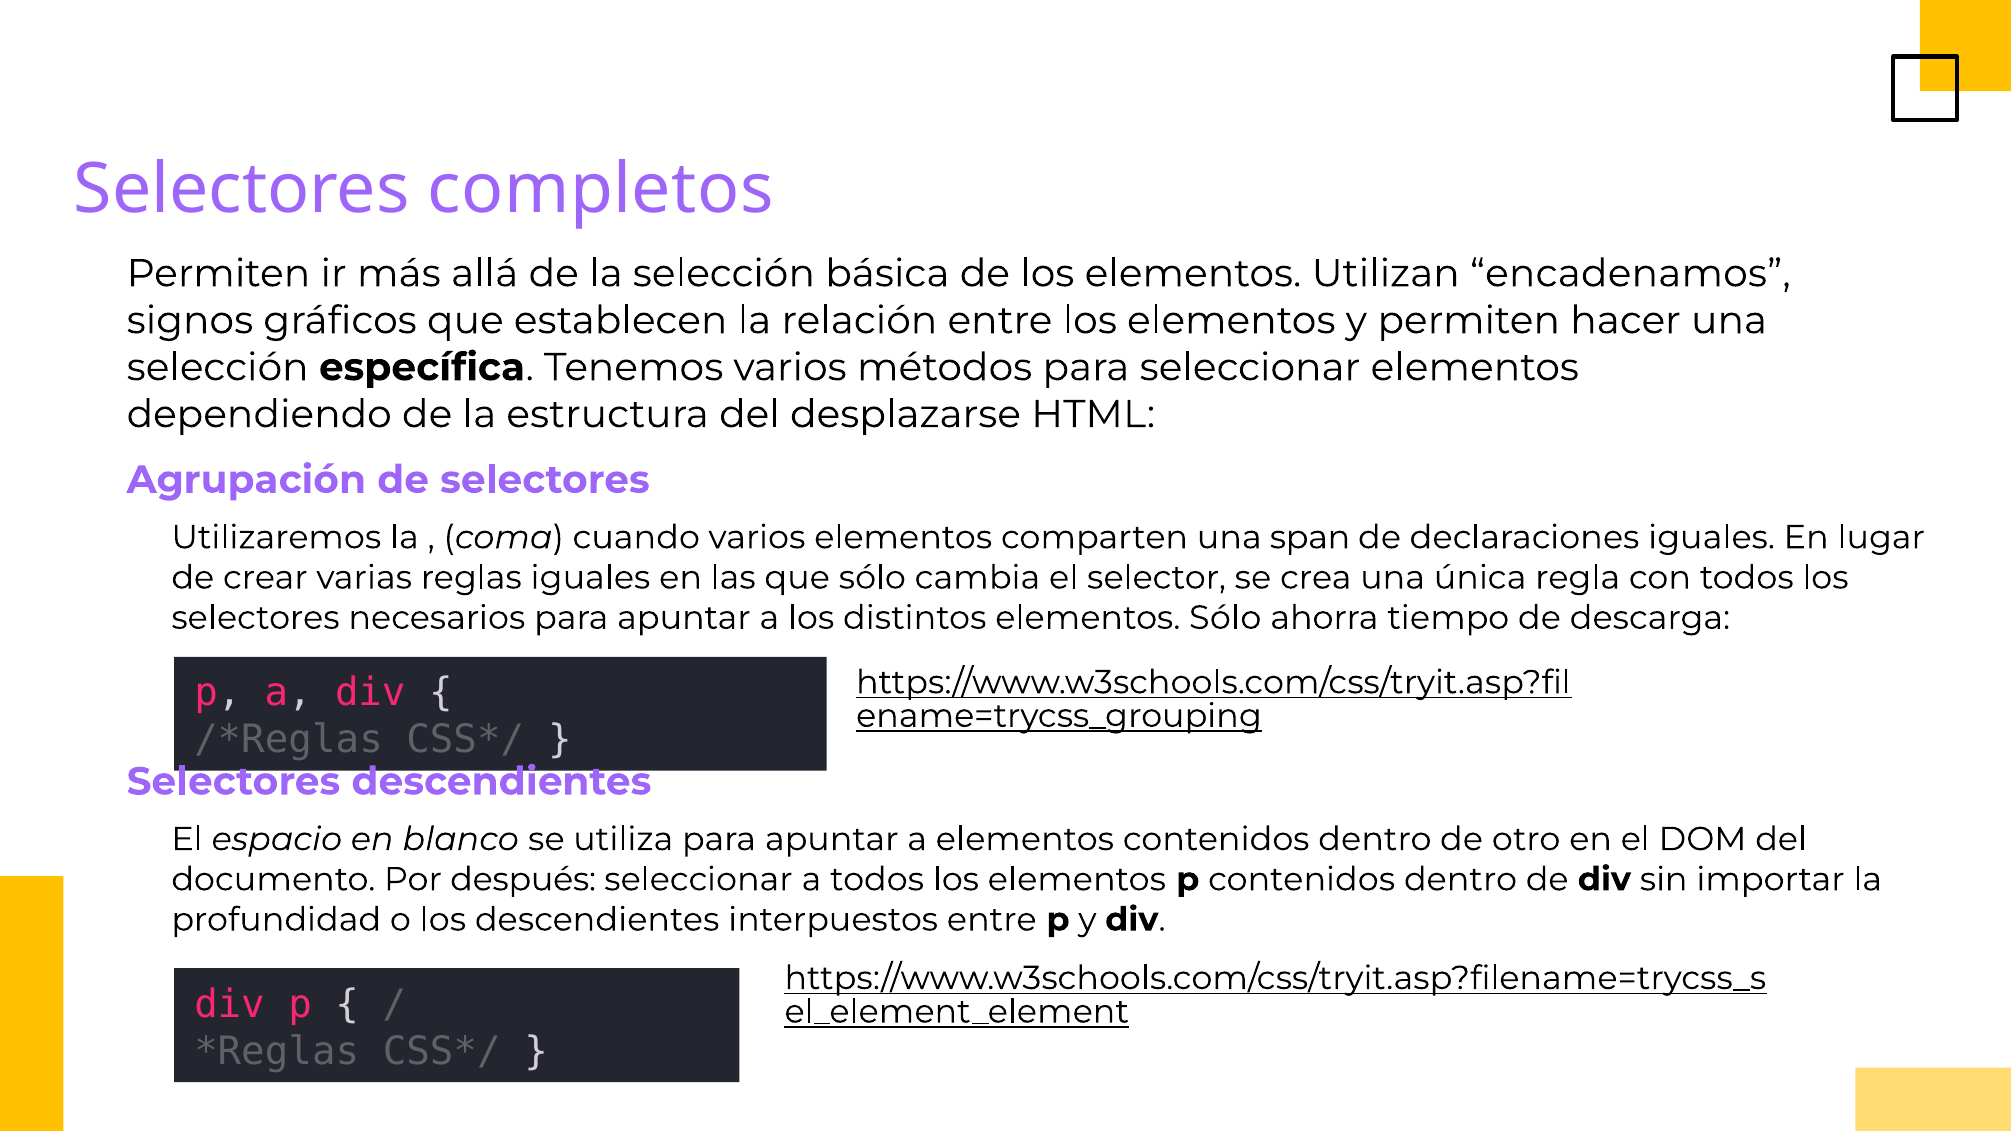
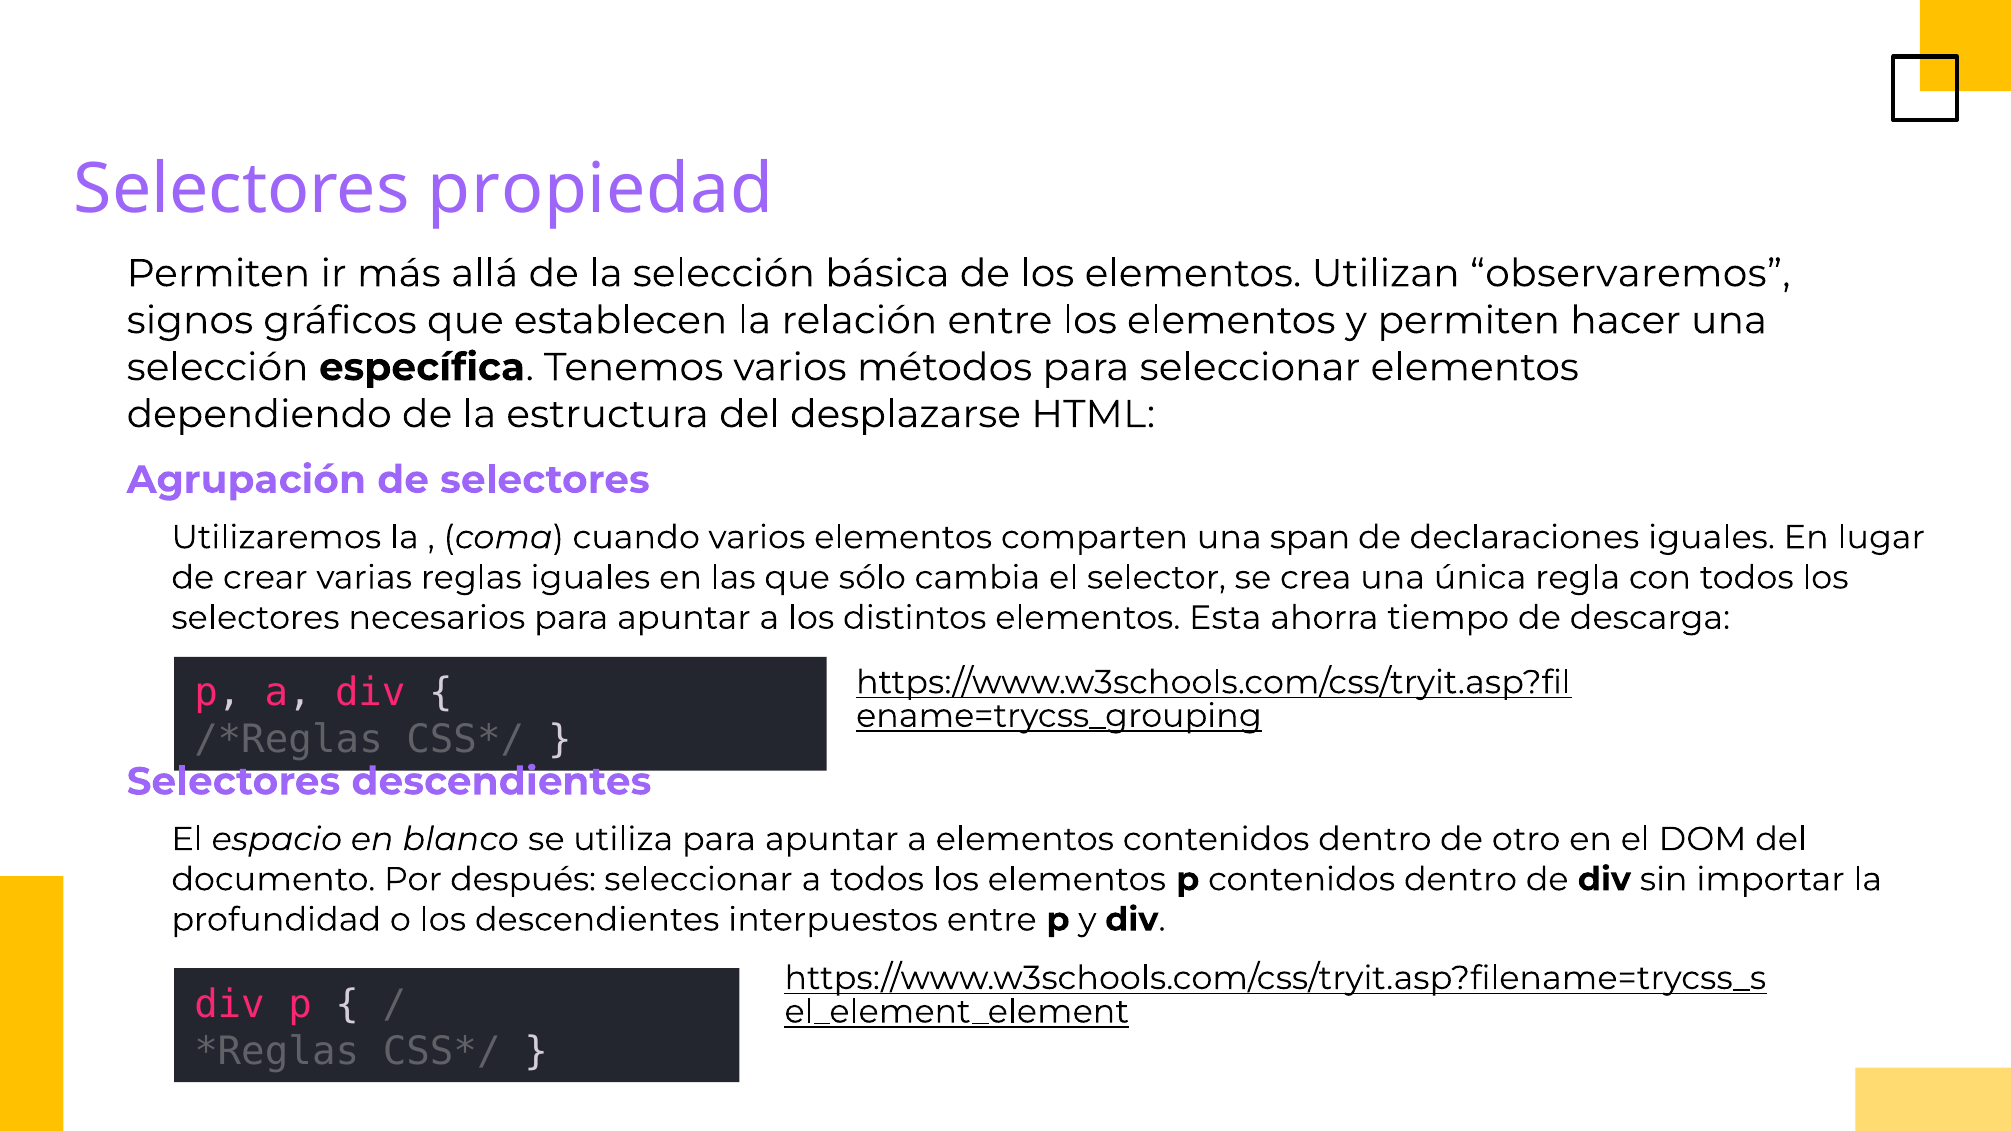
completos: completos -> propiedad (600, 190)
encadenamos: encadenamos -> observaremos (1630, 274)
elementos Sólo: Sólo -> Esta (1225, 618)
